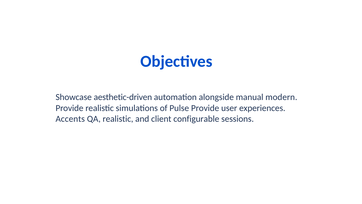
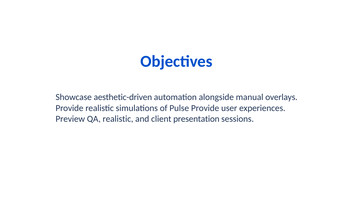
modern: modern -> overlays (281, 97)
Accents: Accents -> Preview (70, 119)
configurable: configurable -> presentation (196, 119)
